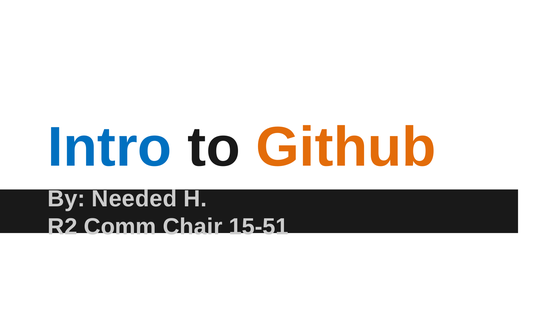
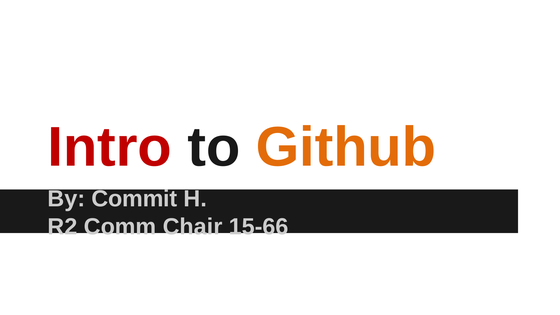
Intro colour: blue -> red (110, 147)
Needed: Needed -> Commit (134, 199)
15-51: 15-51 -> 15-66 (259, 227)
